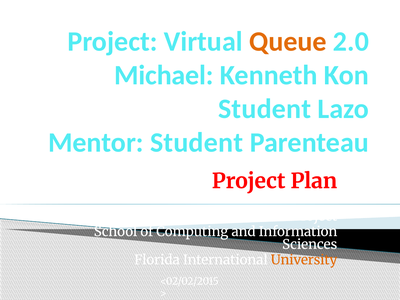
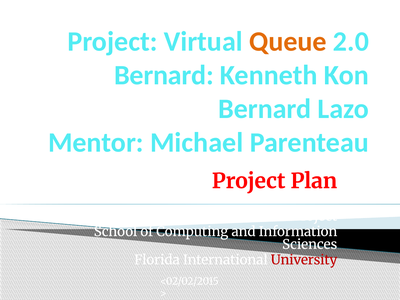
Michael: Michael -> Bernard (164, 75)
Student: Student -> Bernard (265, 109)
Mentor Student: Student -> Michael (197, 143)
University colour: orange -> red (304, 260)
